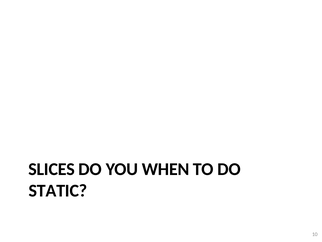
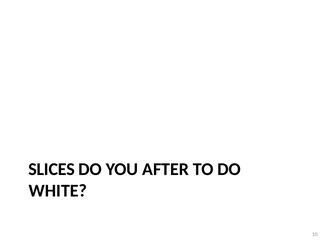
WHEN: WHEN -> AFTER (166, 169)
STATIC: STATIC -> WHITE (58, 190)
